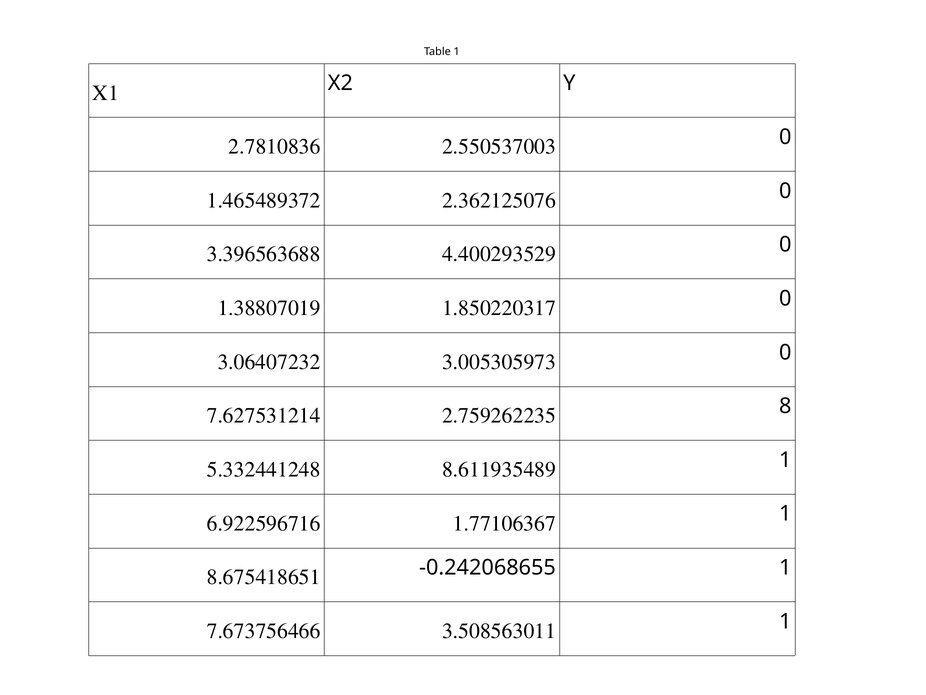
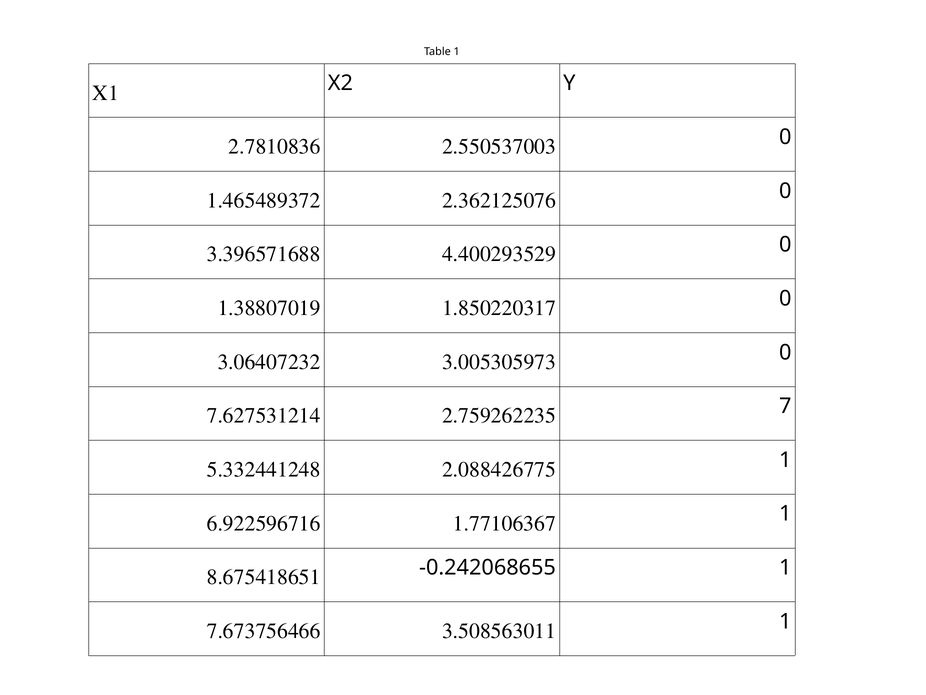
3.396563688: 3.396563688 -> 3.396571688 (264, 254)
8: 8 -> 7 (785, 406)
8.611935489: 8.611935489 -> 2.088426775 (499, 469)
